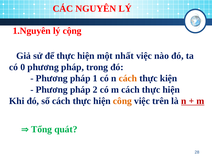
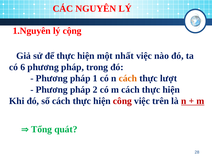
0: 0 -> 6 (23, 67)
kiện: kiện -> lượt (169, 78)
công colour: orange -> red (122, 101)
